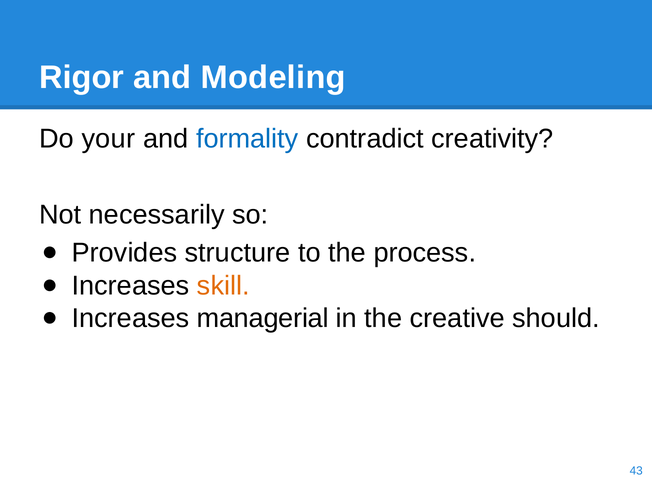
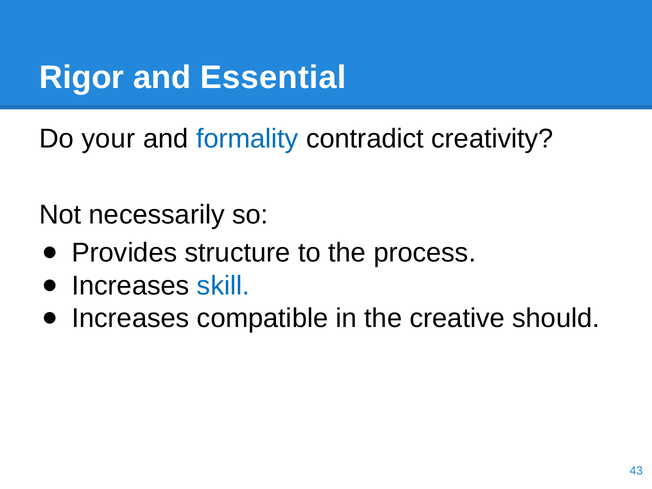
Modeling: Modeling -> Essential (273, 77)
skill colour: orange -> blue (223, 286)
managerial: managerial -> compatible (263, 318)
